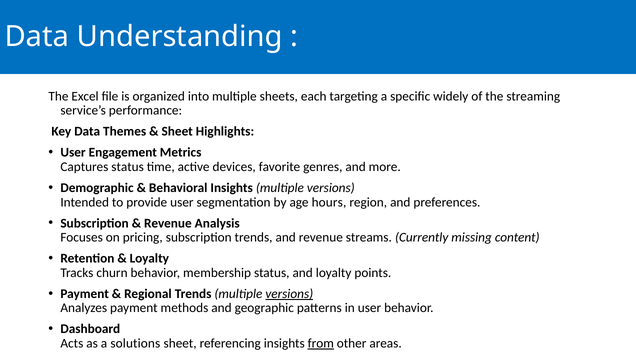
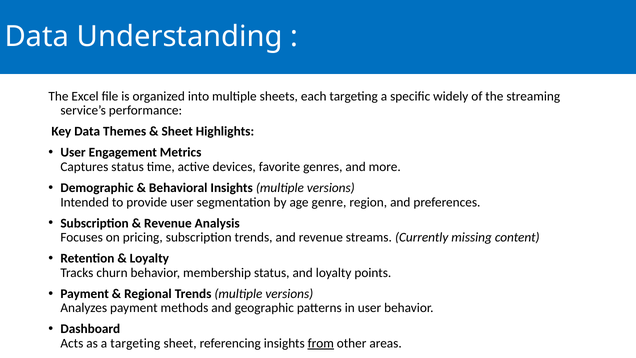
hours: hours -> genre (329, 202)
versions underline: present -> none (289, 294)
a solutions: solutions -> targeting (135, 343)
